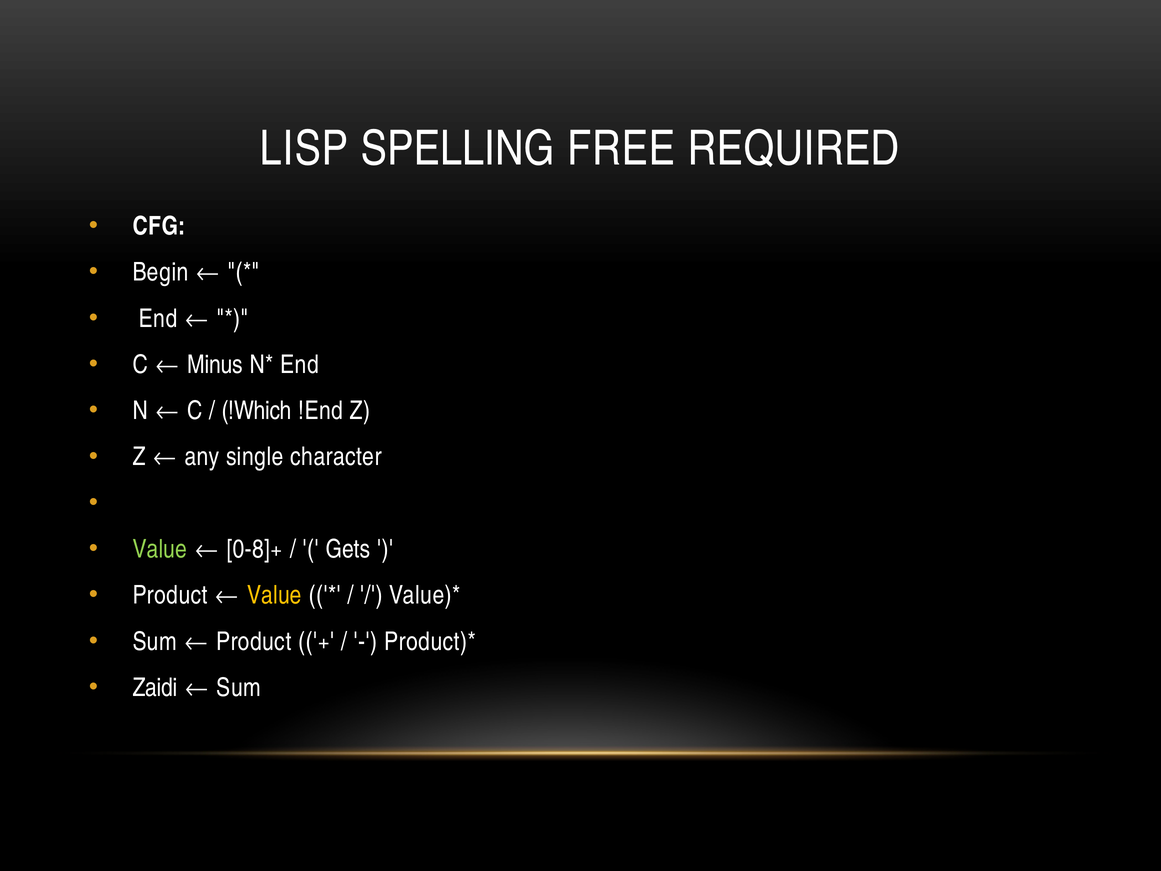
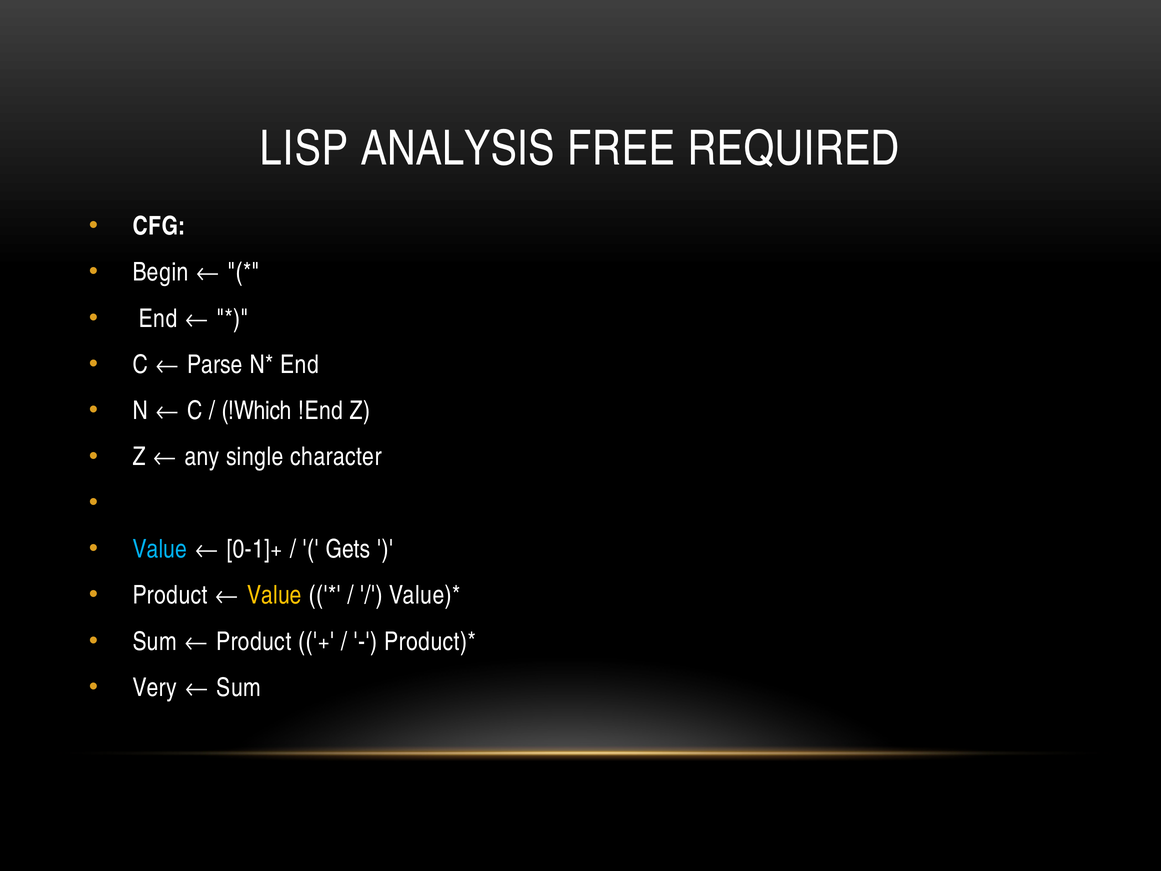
SPELLING: SPELLING -> ANALYSIS (458, 149)
Minus: Minus -> Parse (215, 365)
Value colour: light green -> light blue (160, 549)
0-8]+: 0-8]+ -> 0-1]+ (255, 549)
Zaidi: Zaidi -> Very (155, 687)
